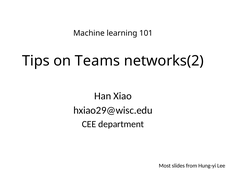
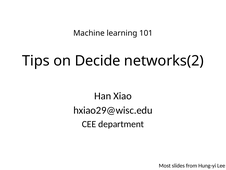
Teams: Teams -> Decide (98, 61)
